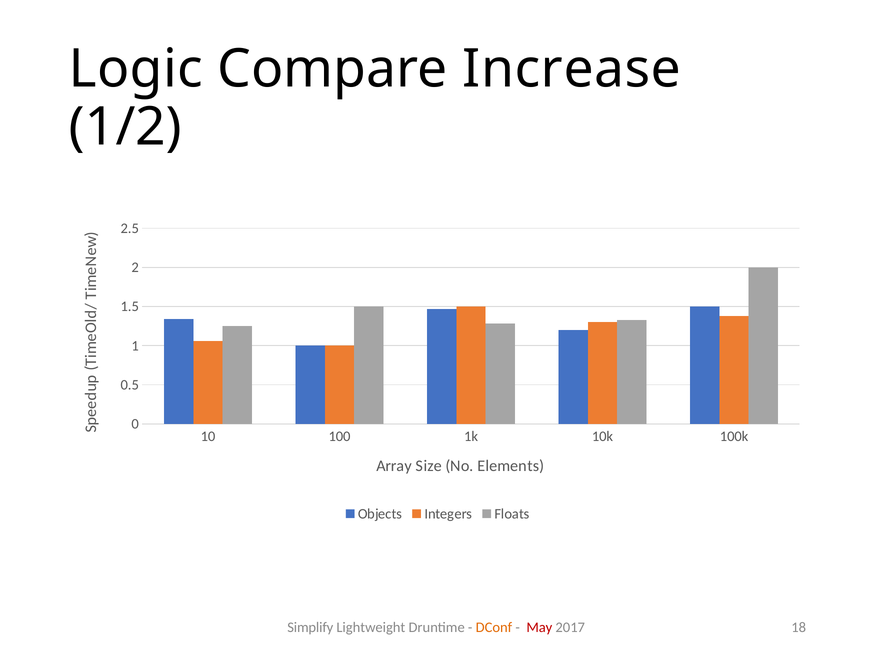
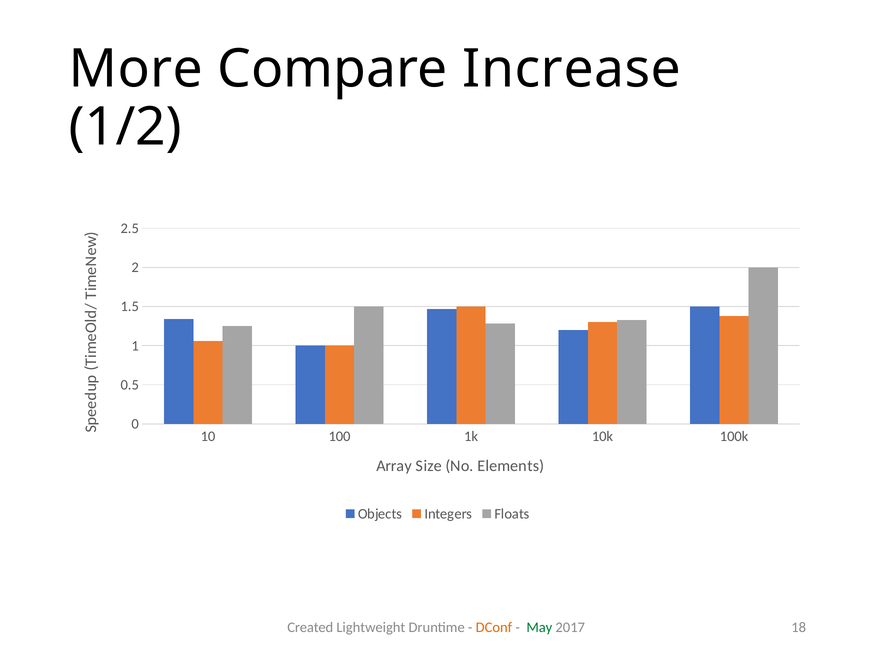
Logic: Logic -> More (136, 69)
Simplify: Simplify -> Created (310, 627)
May colour: red -> green (539, 627)
